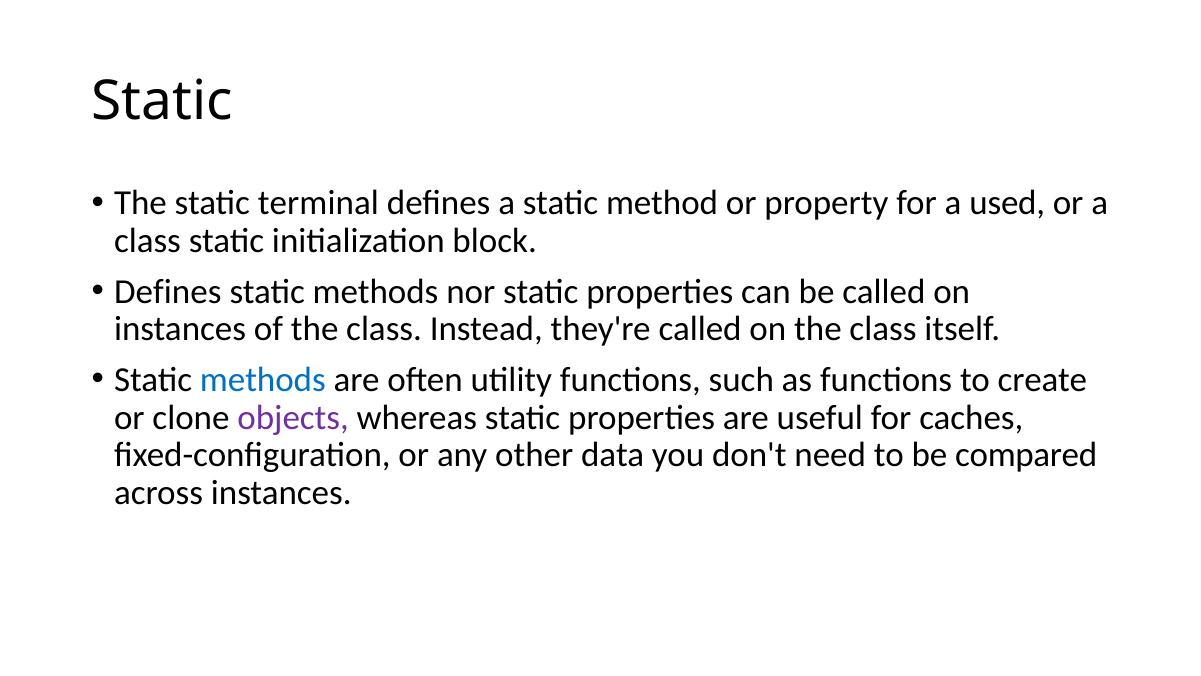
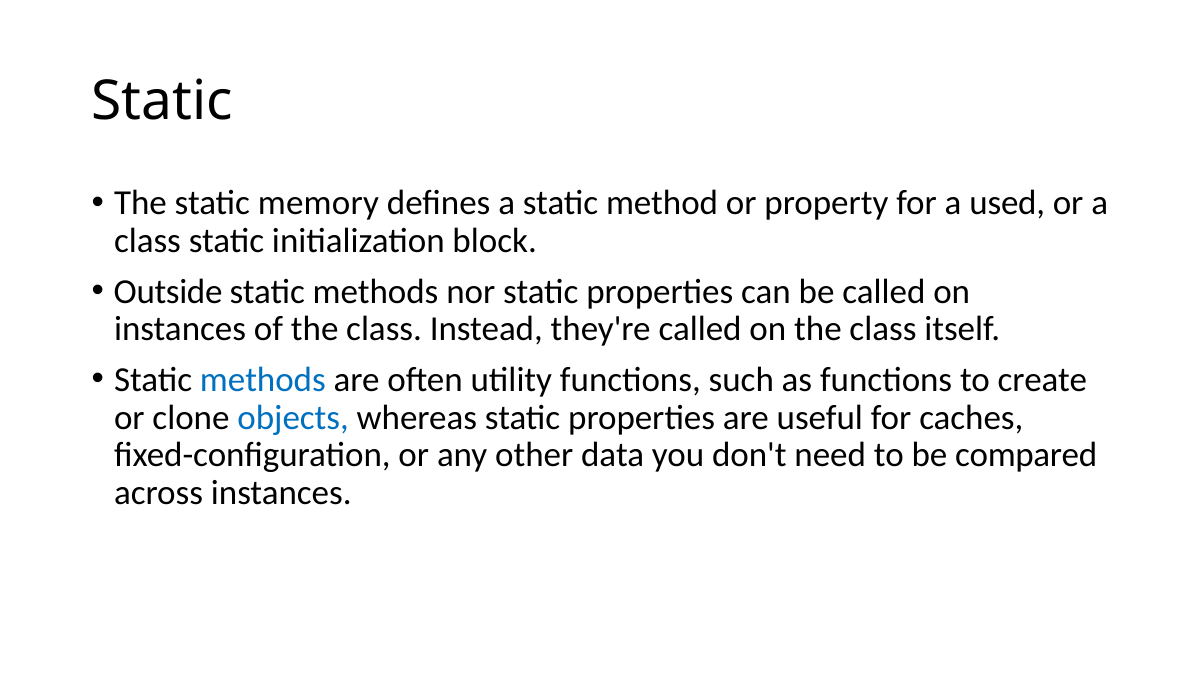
terminal: terminal -> memory (318, 203)
Defines: Defines -> Outside (168, 291)
objects colour: purple -> blue (293, 417)
